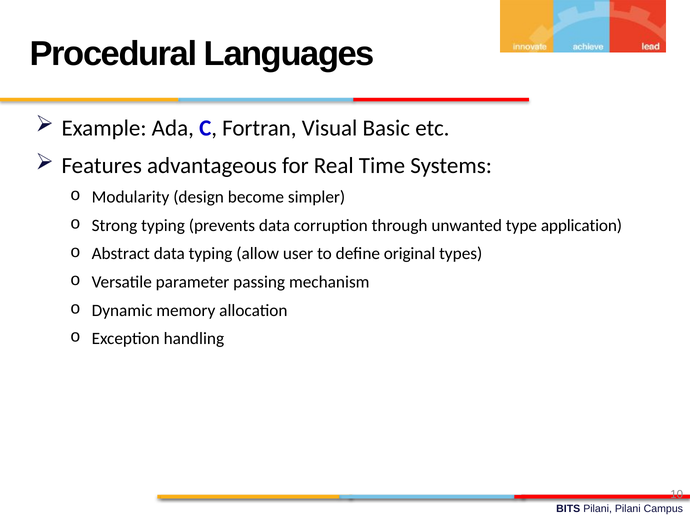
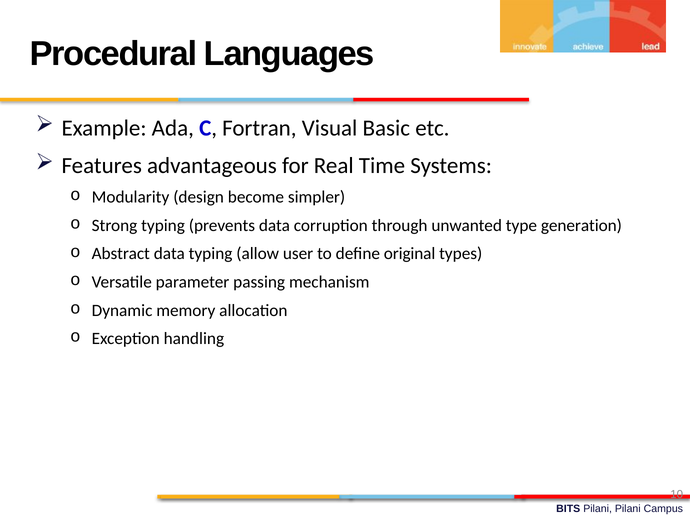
application: application -> generation (581, 225)
